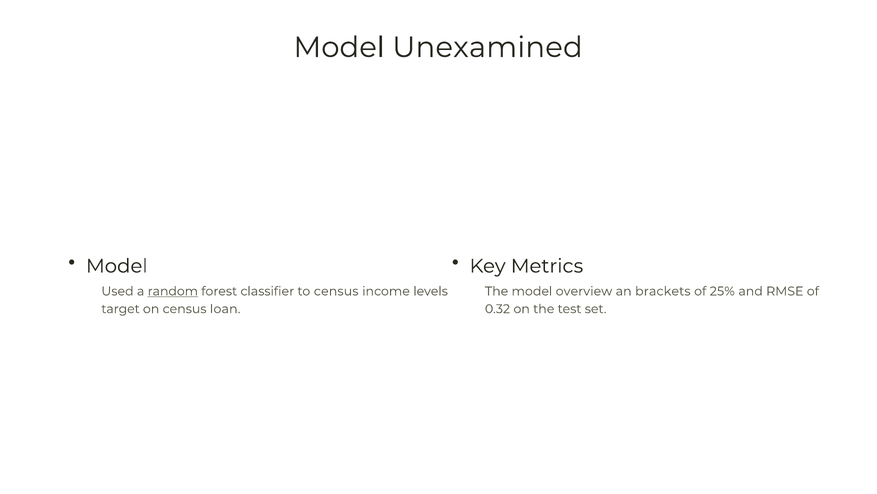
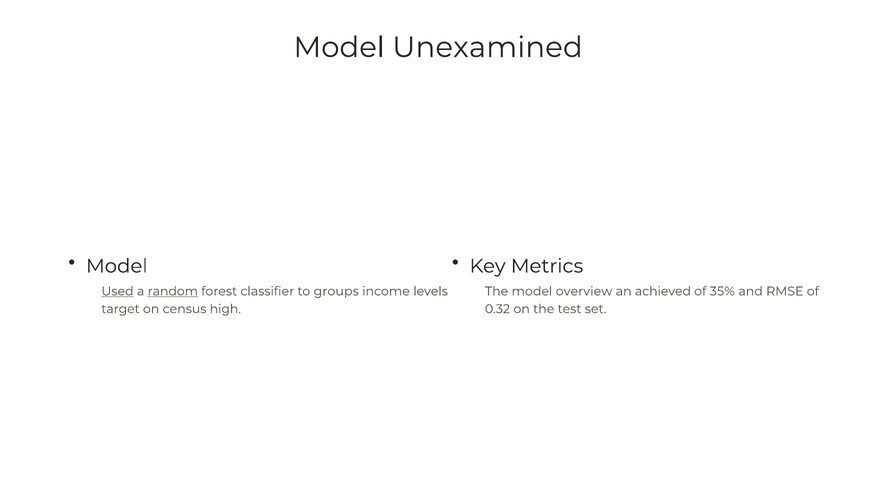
Used underline: none -> present (117, 291)
to census: census -> groups (336, 291)
brackets: brackets -> achieved (663, 291)
25%: 25% -> 35% (722, 291)
loan: loan -> high (225, 309)
